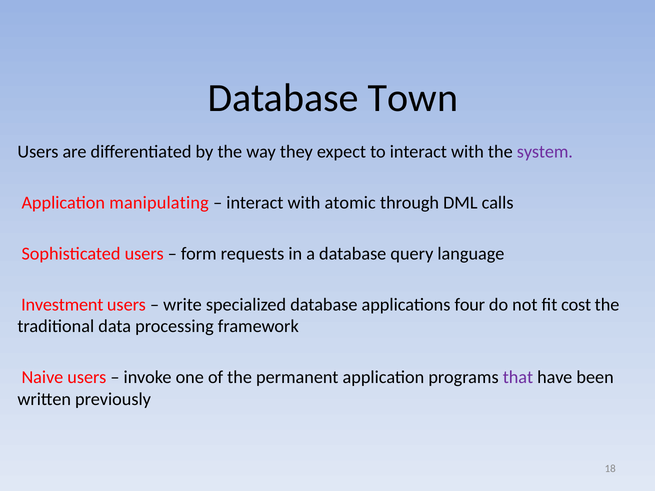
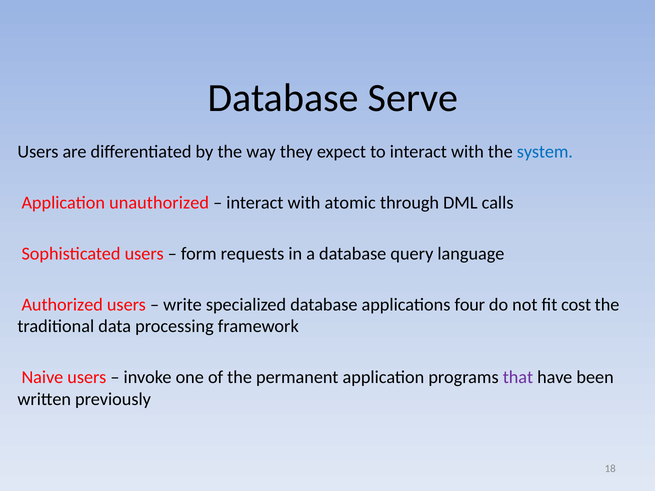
Town: Town -> Serve (413, 98)
system colour: purple -> blue (545, 152)
manipulating: manipulating -> unauthorized (159, 203)
Investment: Investment -> Authorized (62, 305)
